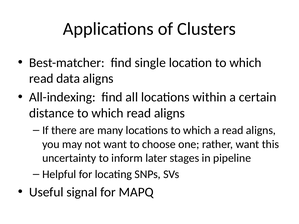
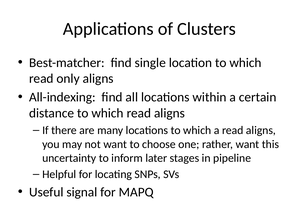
data: data -> only (68, 79)
